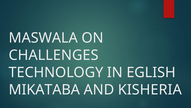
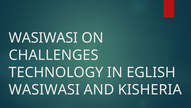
MASWALA: MASWALA -> WASIWASI (43, 38)
MIKATABA: MIKATABA -> WASIWASI (44, 89)
